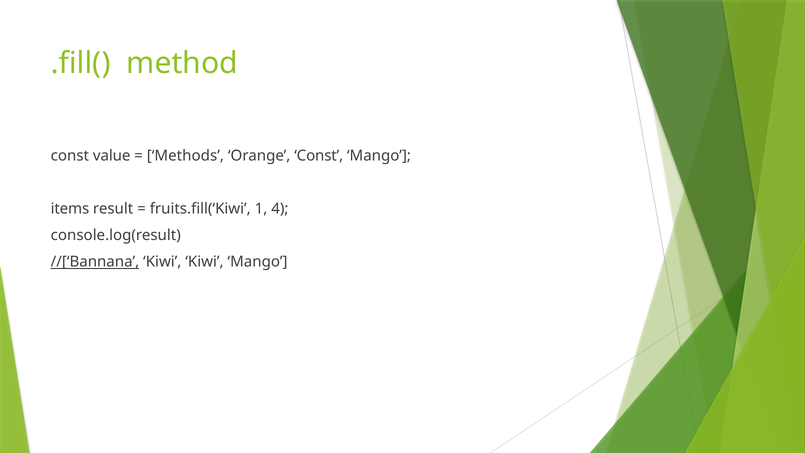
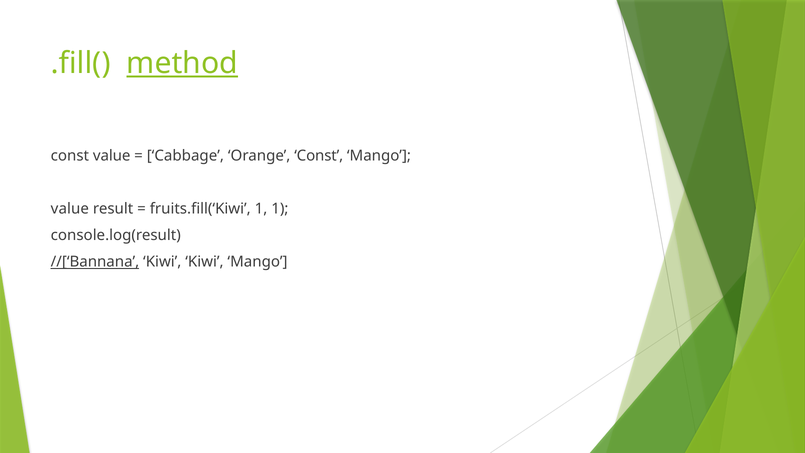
method underline: none -> present (182, 63)
Methods: Methods -> Cabbage (185, 156)
items: items -> value (70, 209)
1 4: 4 -> 1 (280, 209)
